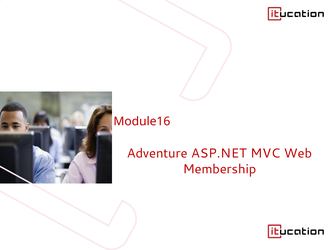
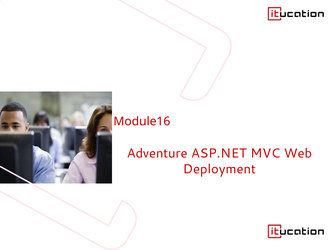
Membership: Membership -> Deployment (219, 169)
